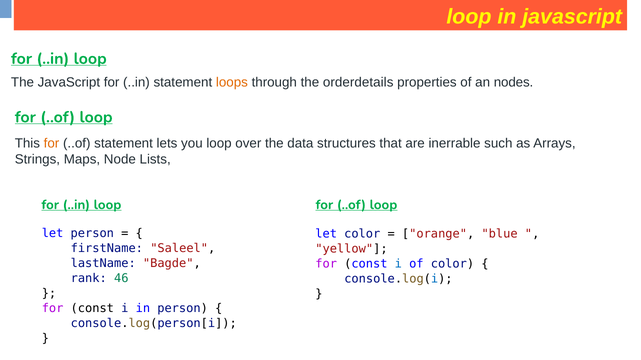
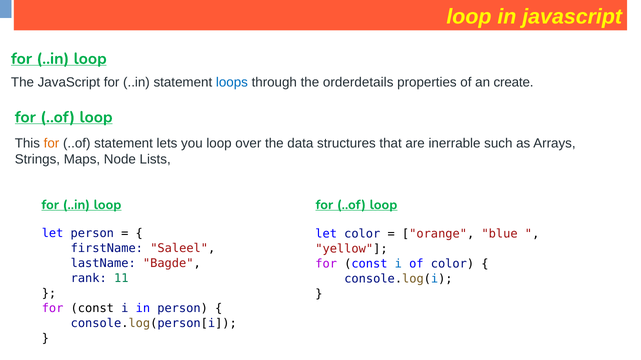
loops colour: orange -> blue (232, 83)
nodes: nodes -> create (514, 83)
46: 46 -> 11 (121, 279)
